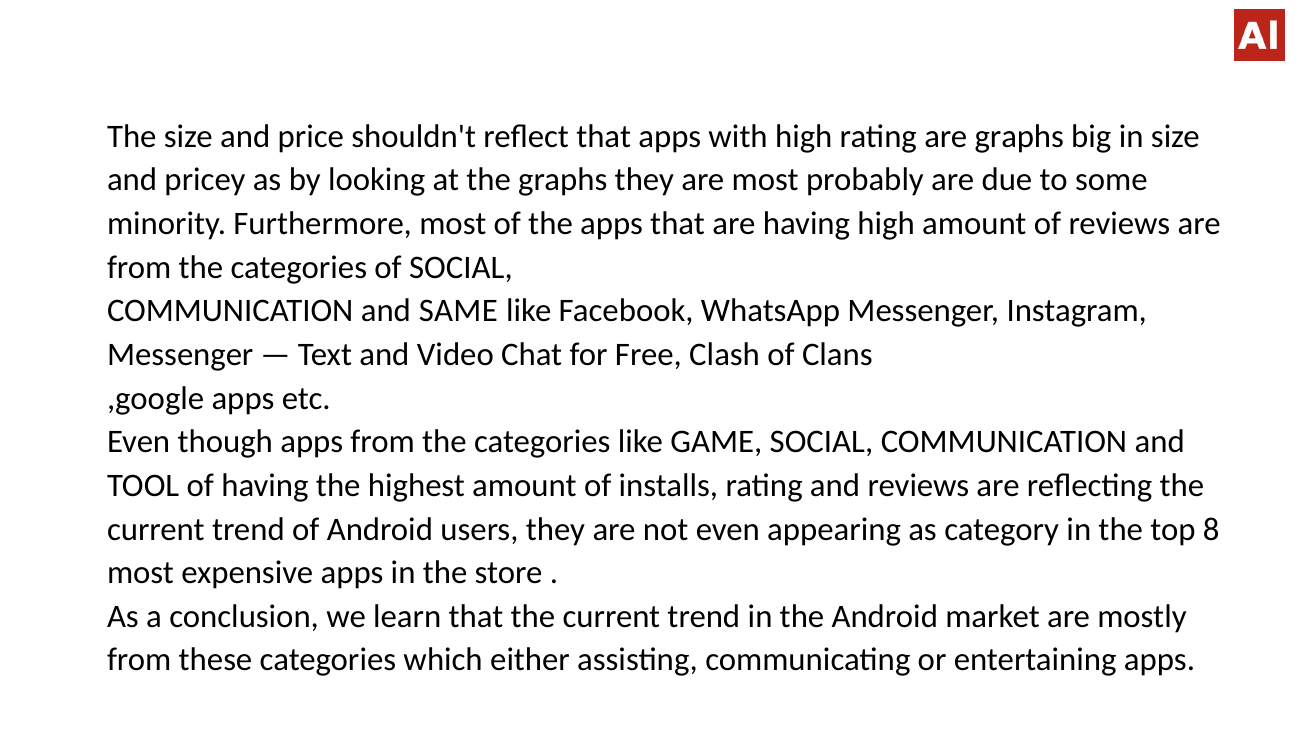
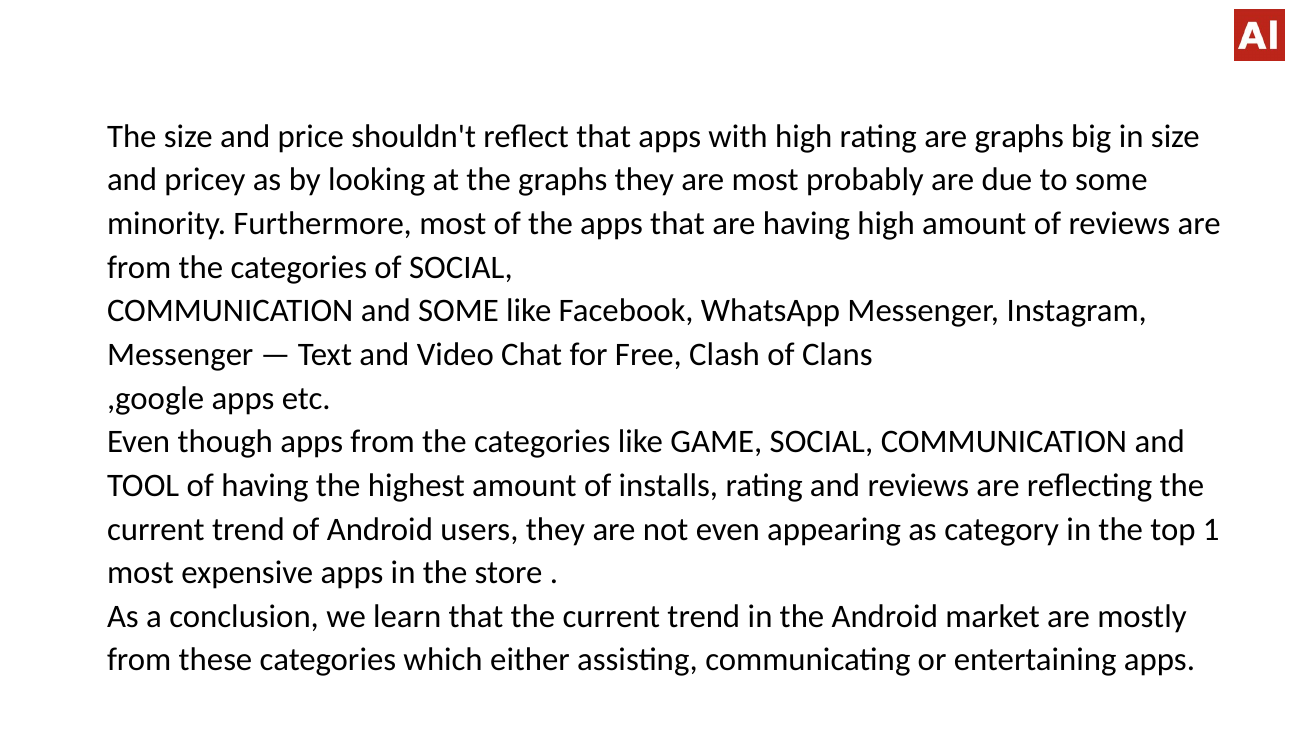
and SAME: SAME -> SOME (459, 311)
8: 8 -> 1 (1211, 529)
